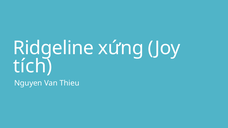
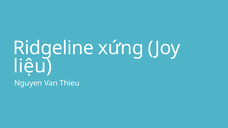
tích: tích -> liệu (33, 66)
